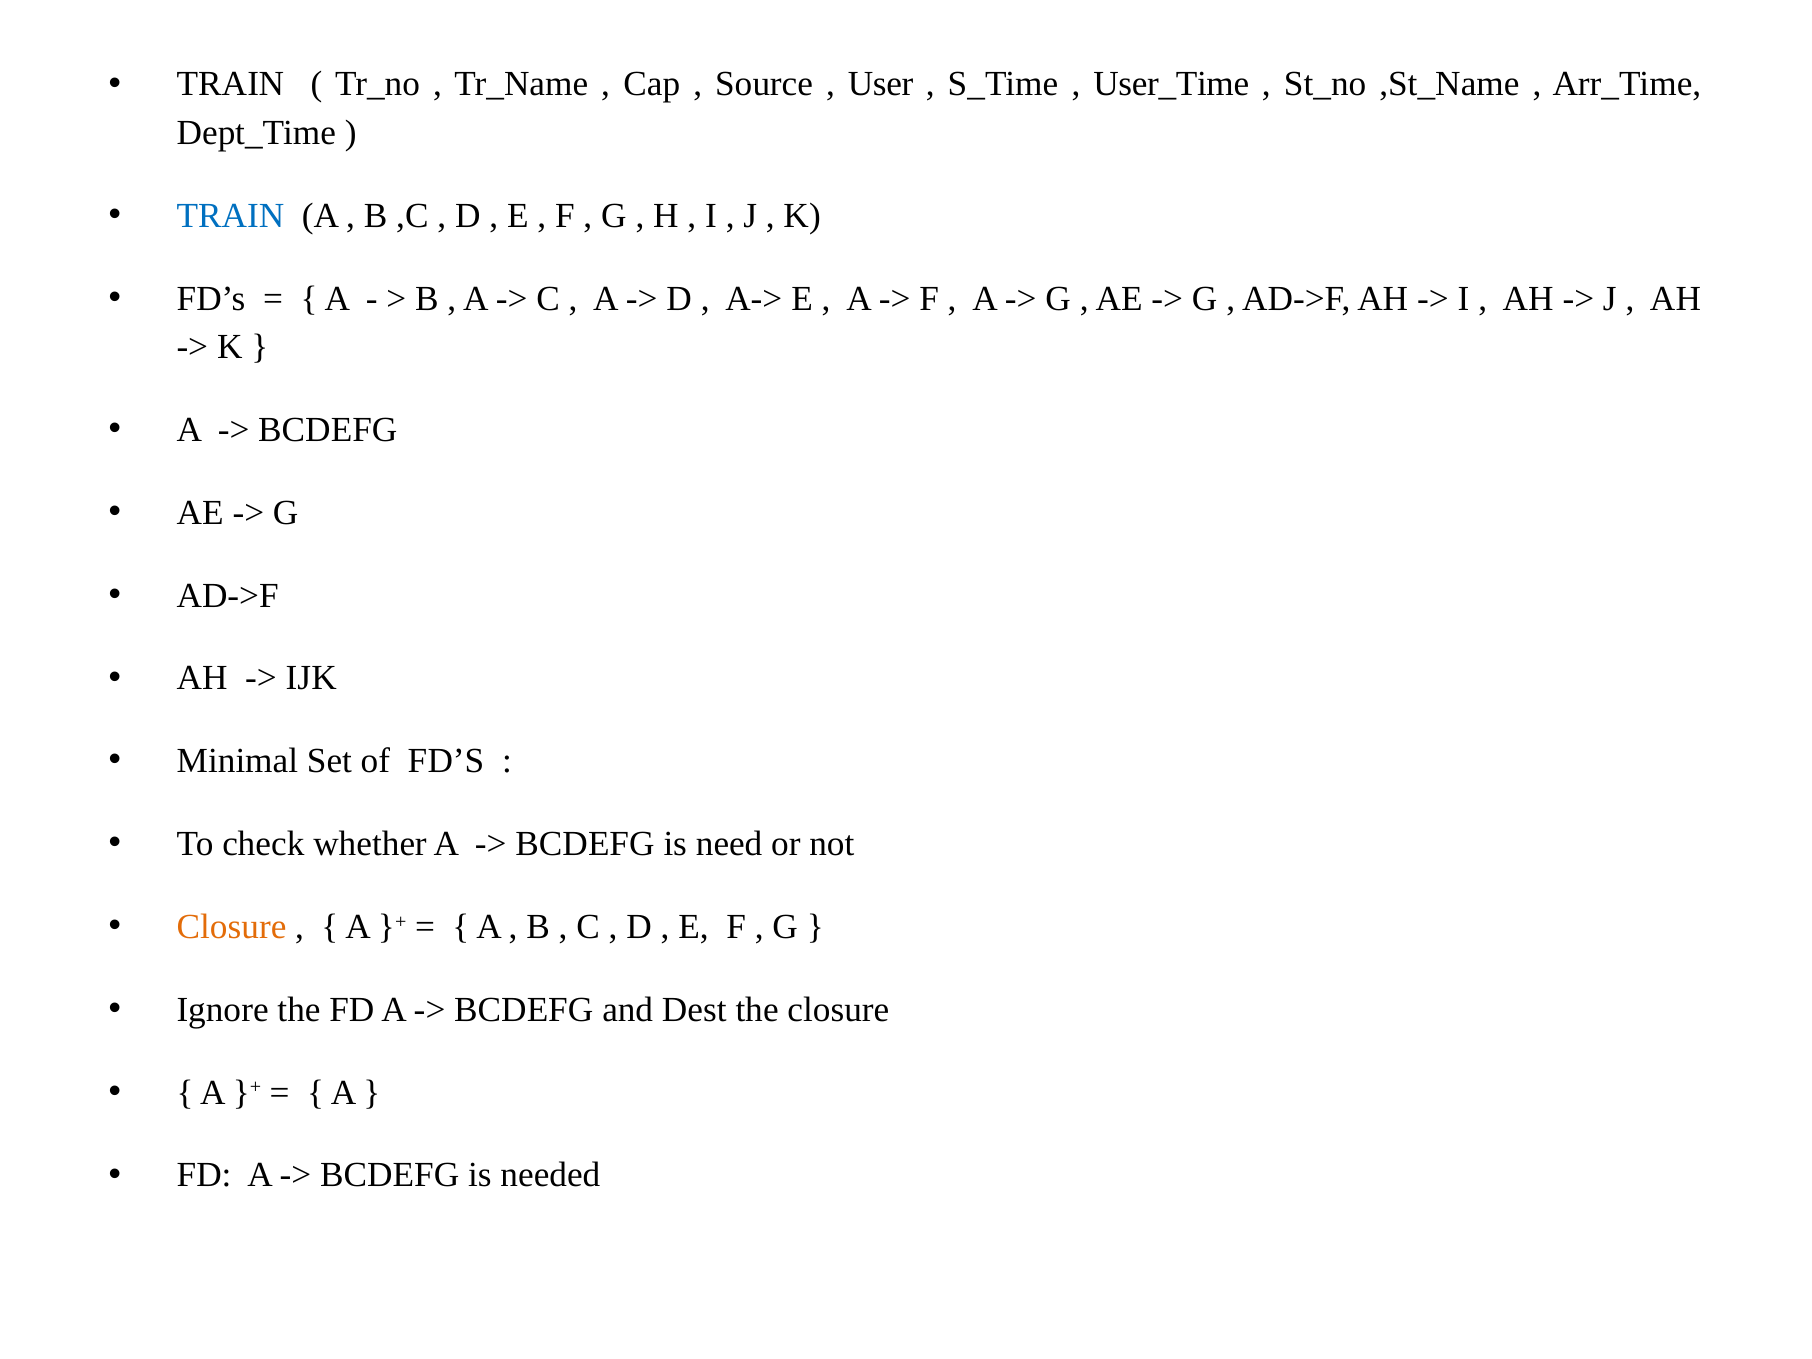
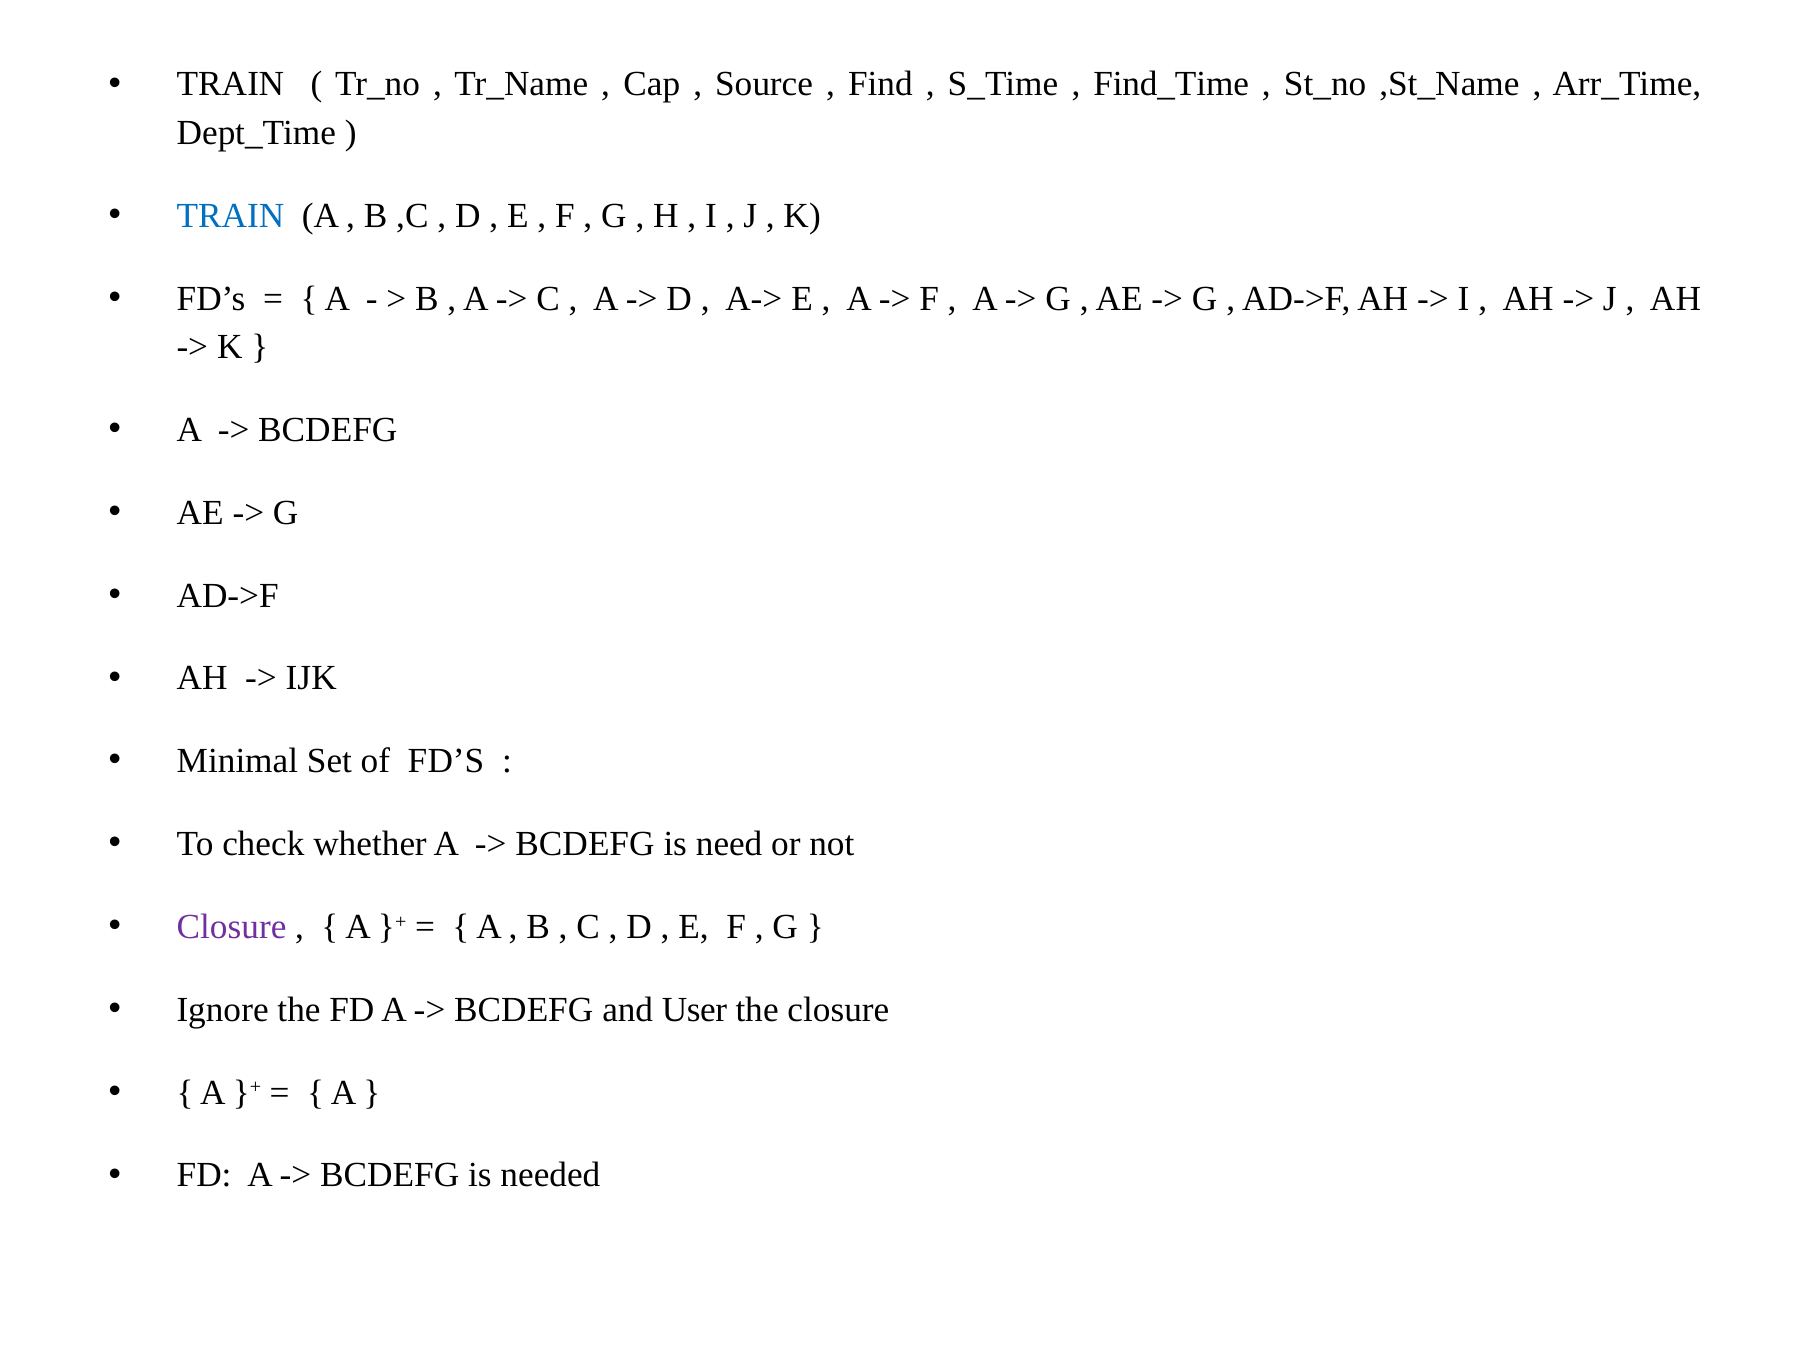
User: User -> Find (880, 84)
User_Time: User_Time -> Find_Time (1171, 84)
Closure colour: orange -> purple (232, 927)
Dest: Dest -> User (694, 1010)
